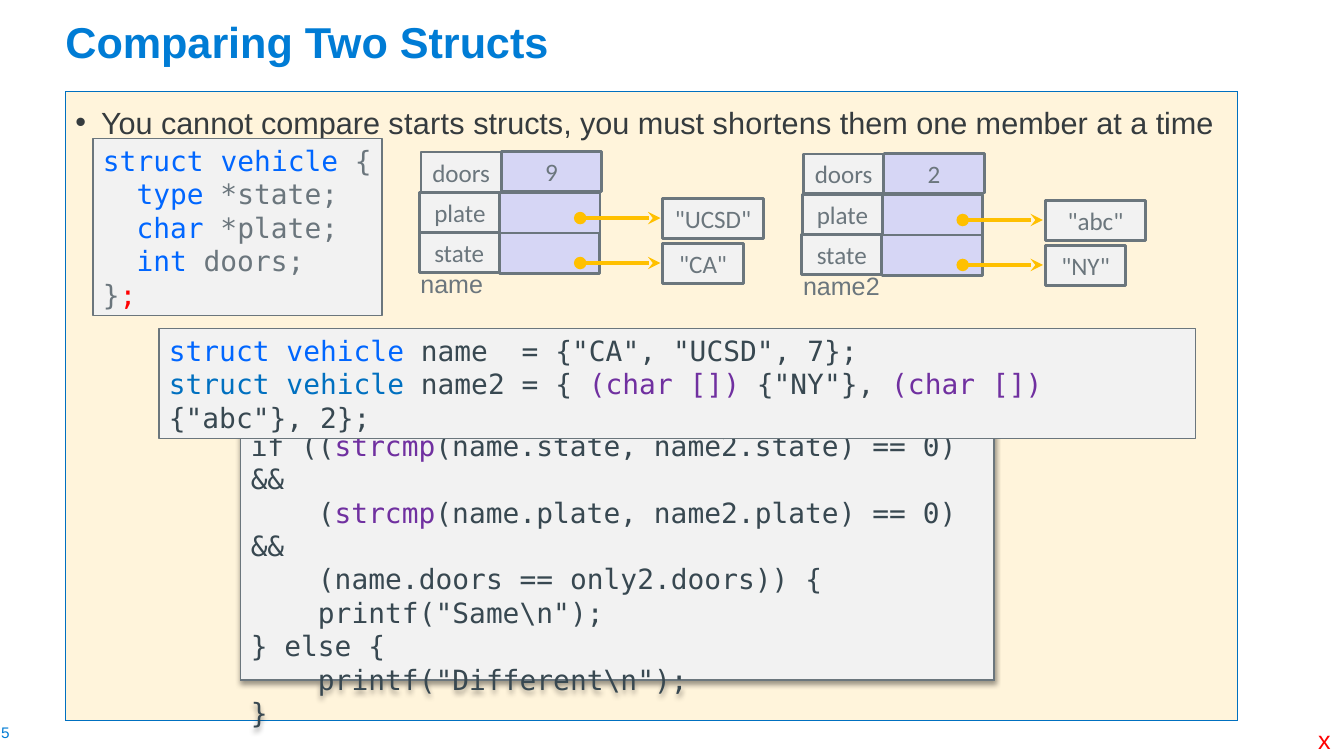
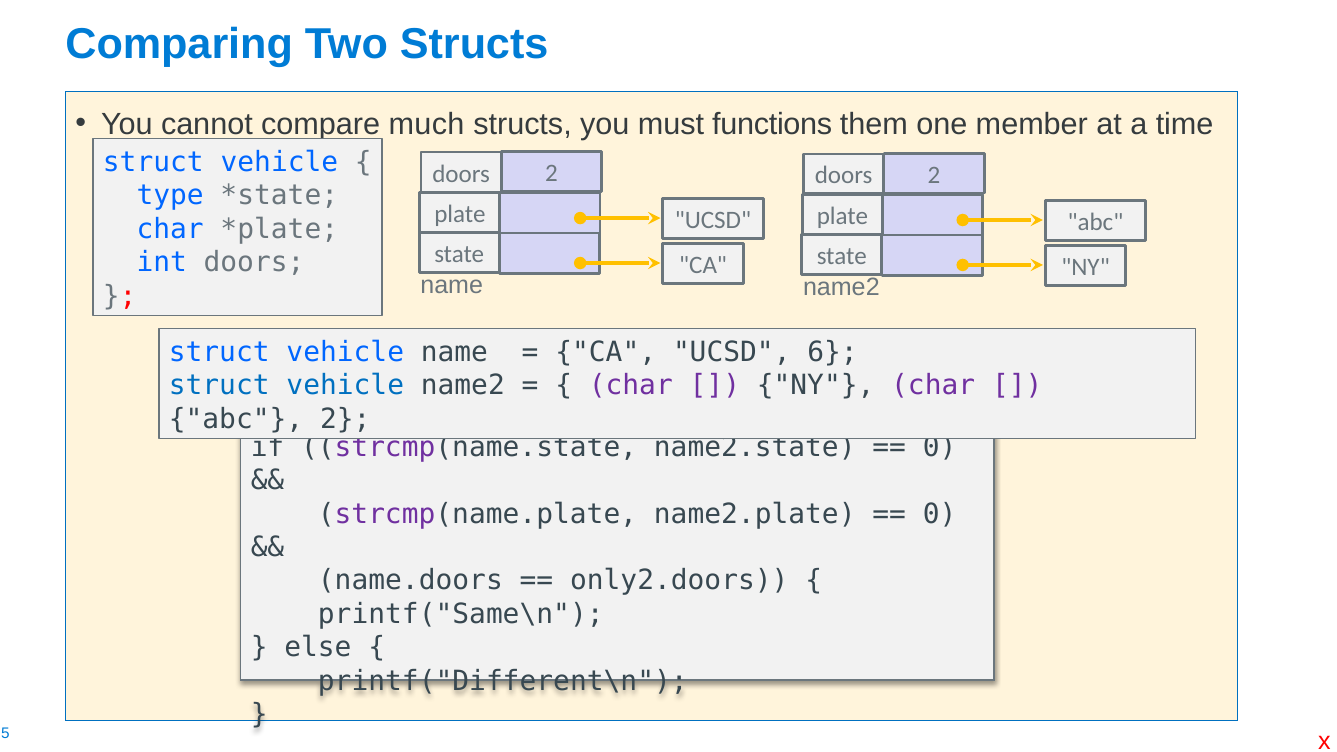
starts: starts -> much (427, 124)
shortens: shortens -> functions (772, 124)
9: 9 -> 2 (552, 173)
7: 7 -> 6 (833, 352)
